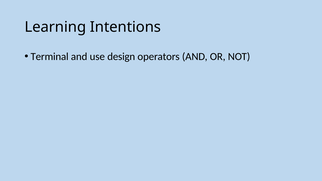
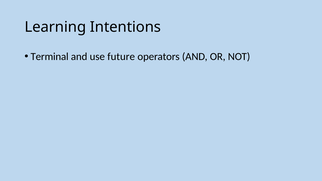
design: design -> future (121, 57)
